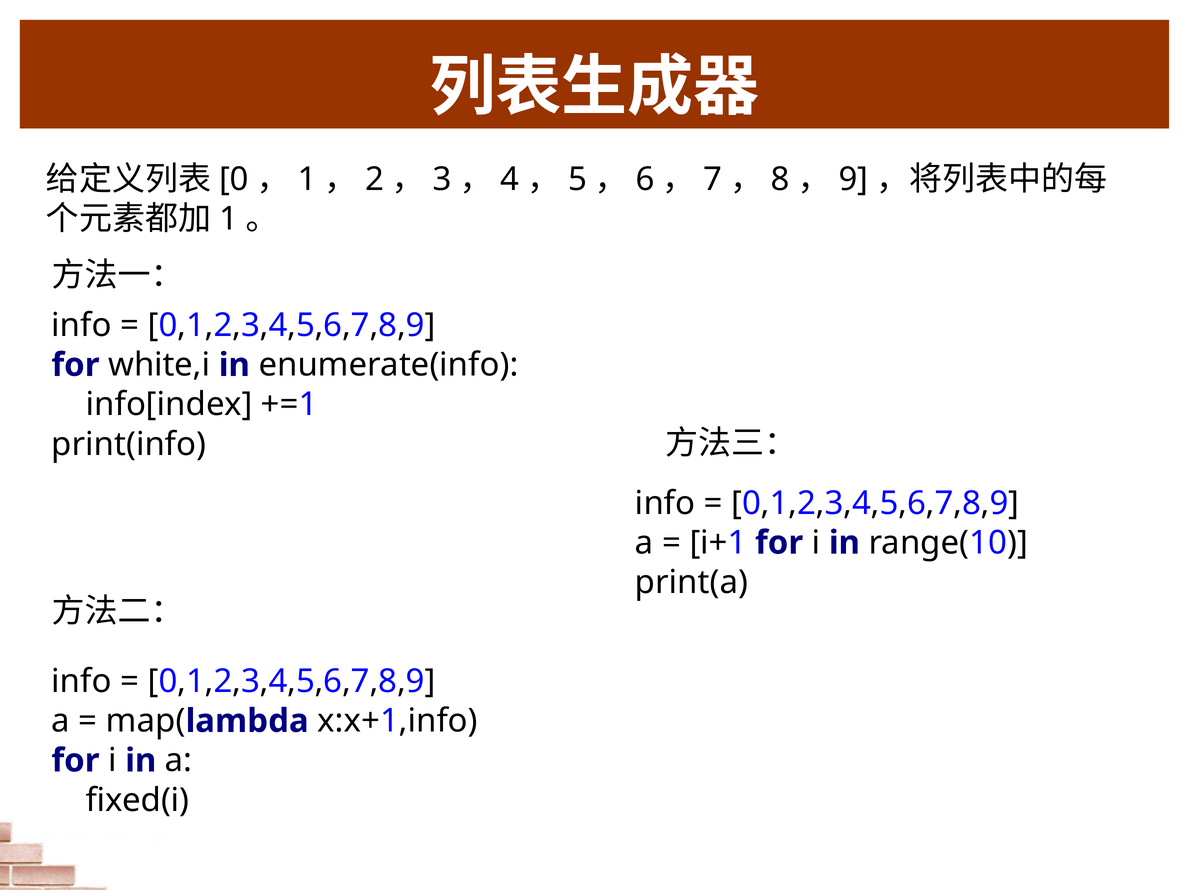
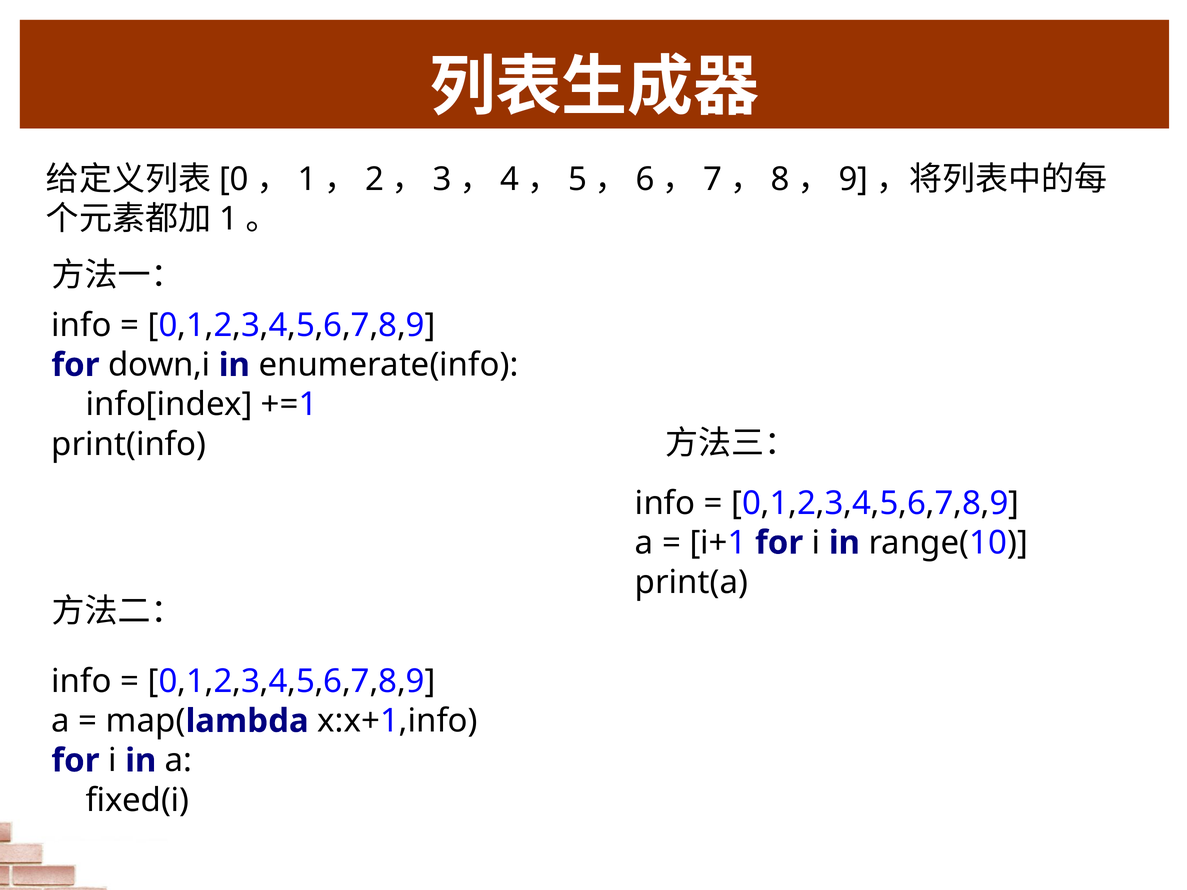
white,i: white,i -> down,i (159, 365)
